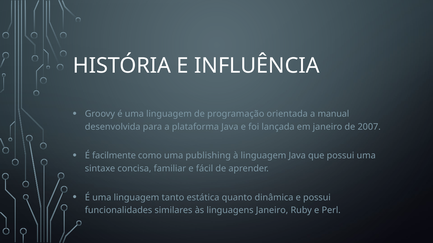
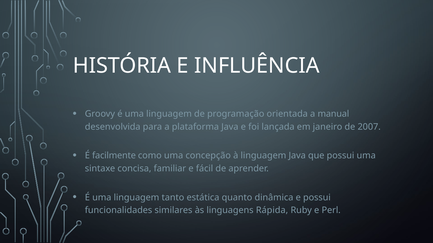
publishing: publishing -> concepção (208, 156)
linguagens Janeiro: Janeiro -> Rápida (272, 211)
